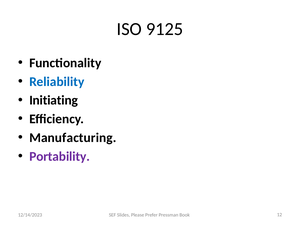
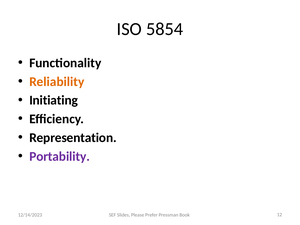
9125: 9125 -> 5854 (165, 29)
Reliability colour: blue -> orange (57, 82)
Manufacturing: Manufacturing -> Representation (73, 138)
